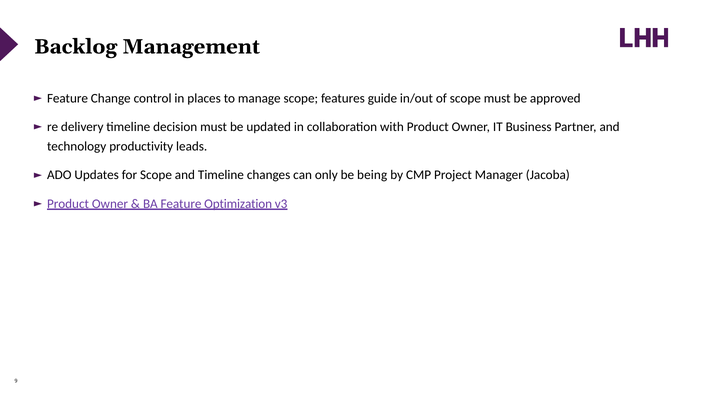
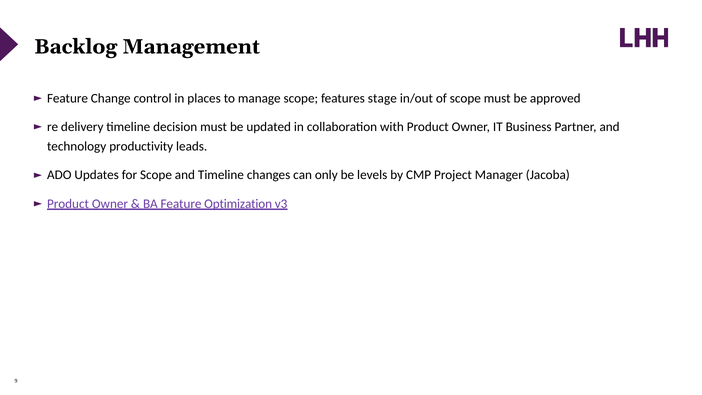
guide: guide -> stage (382, 98)
being: being -> levels (372, 175)
